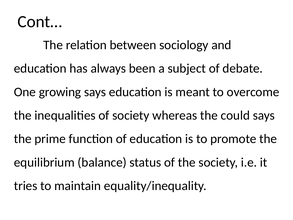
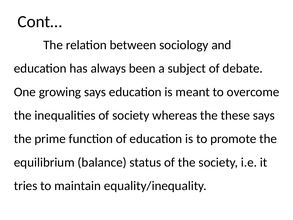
could: could -> these (235, 115)
